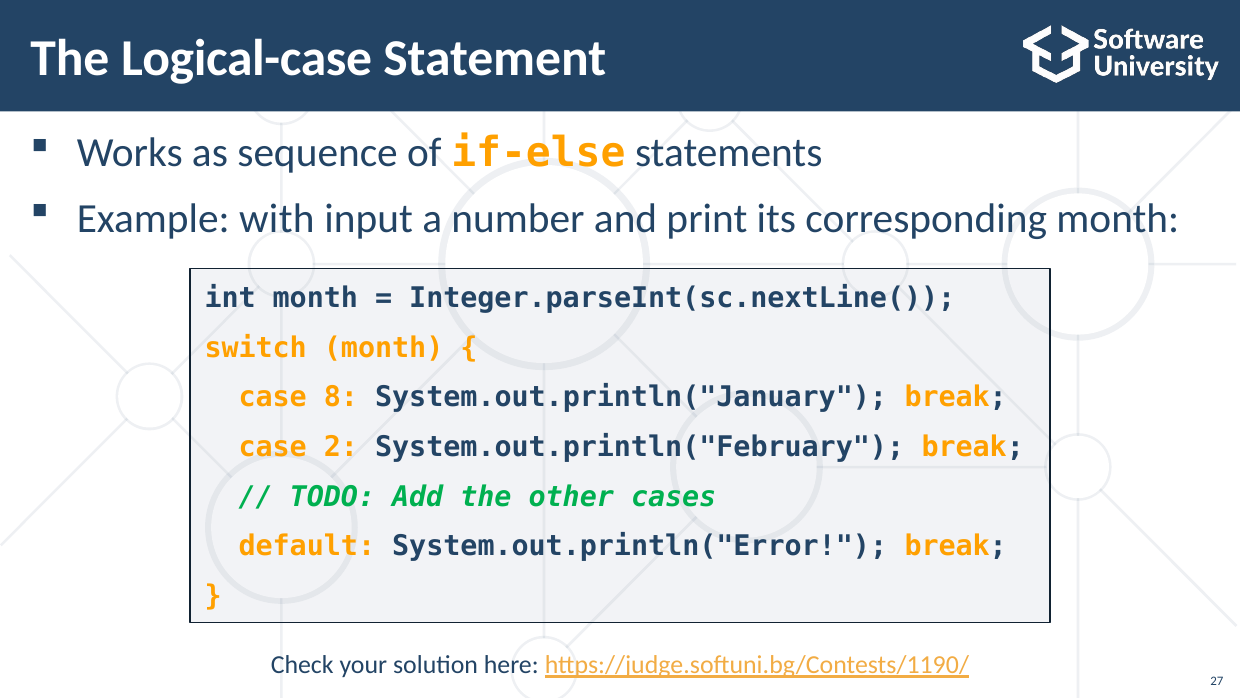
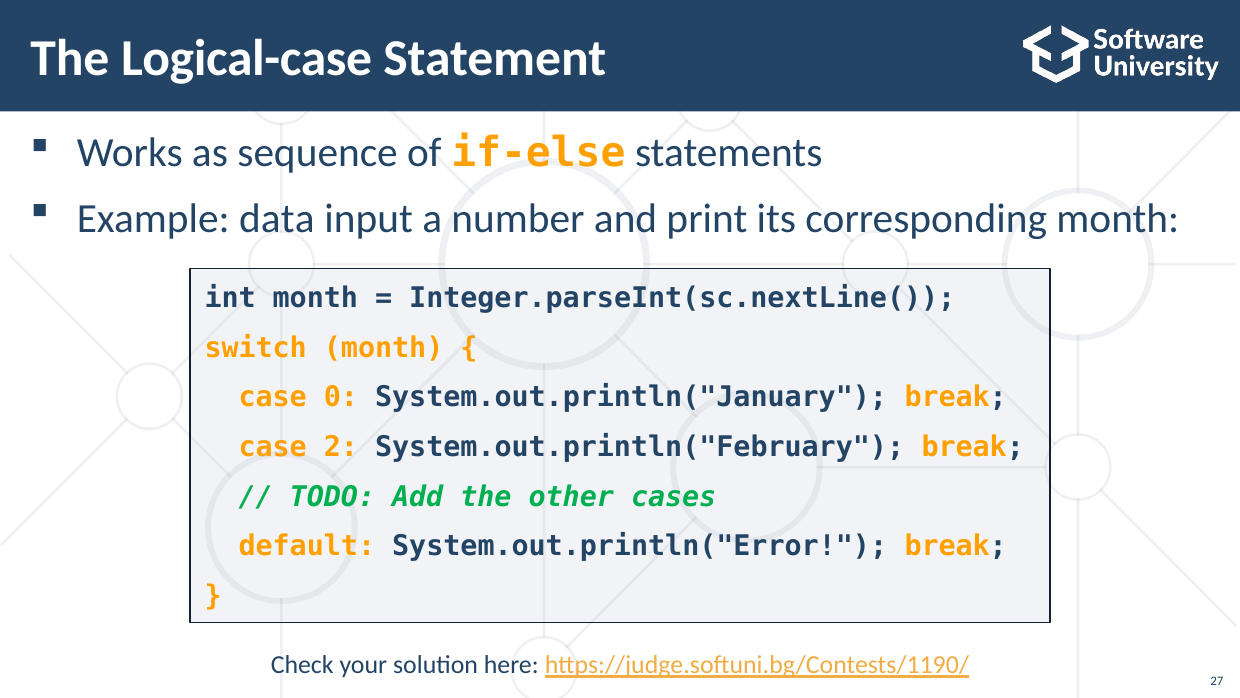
with: with -> data (277, 218)
8: 8 -> 0 (341, 397)
